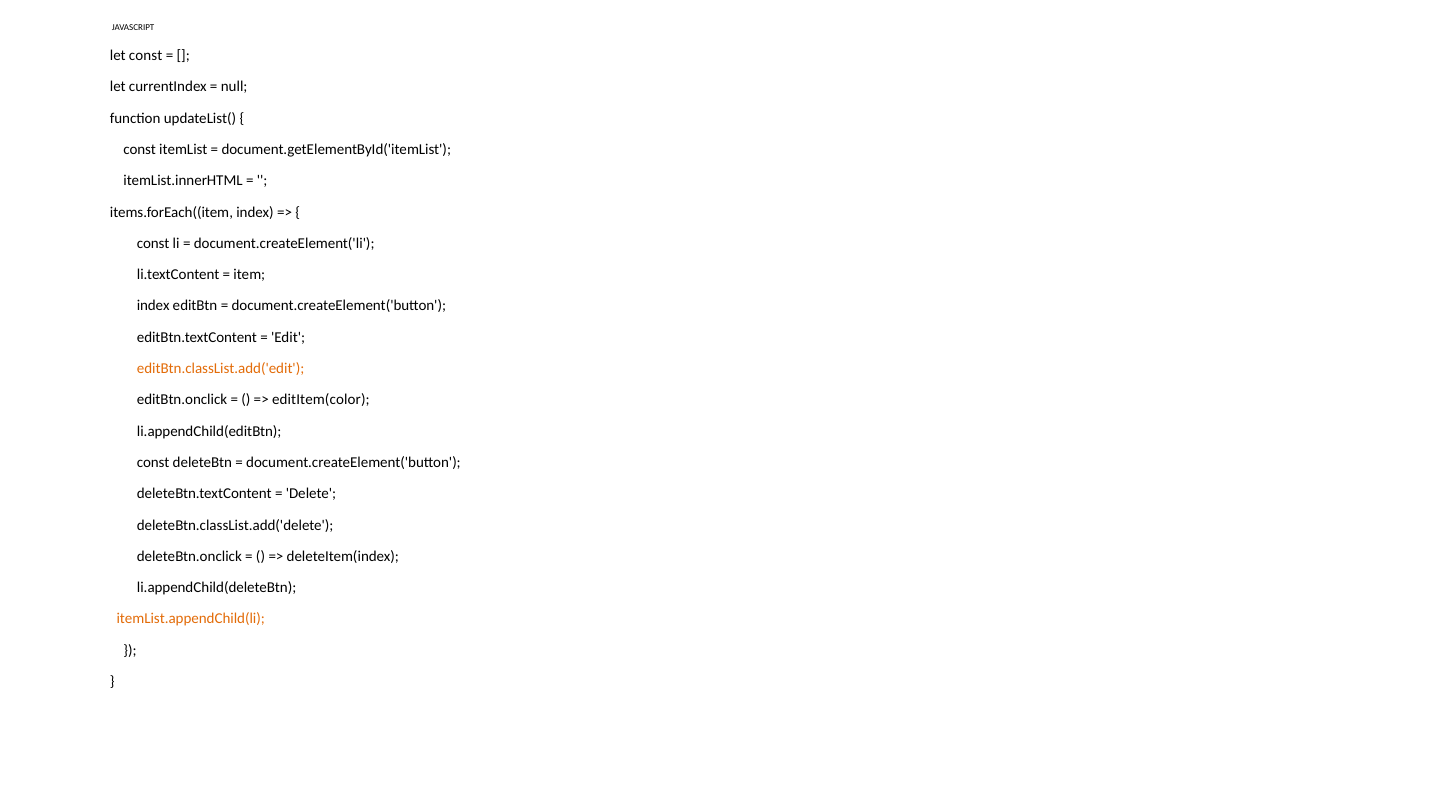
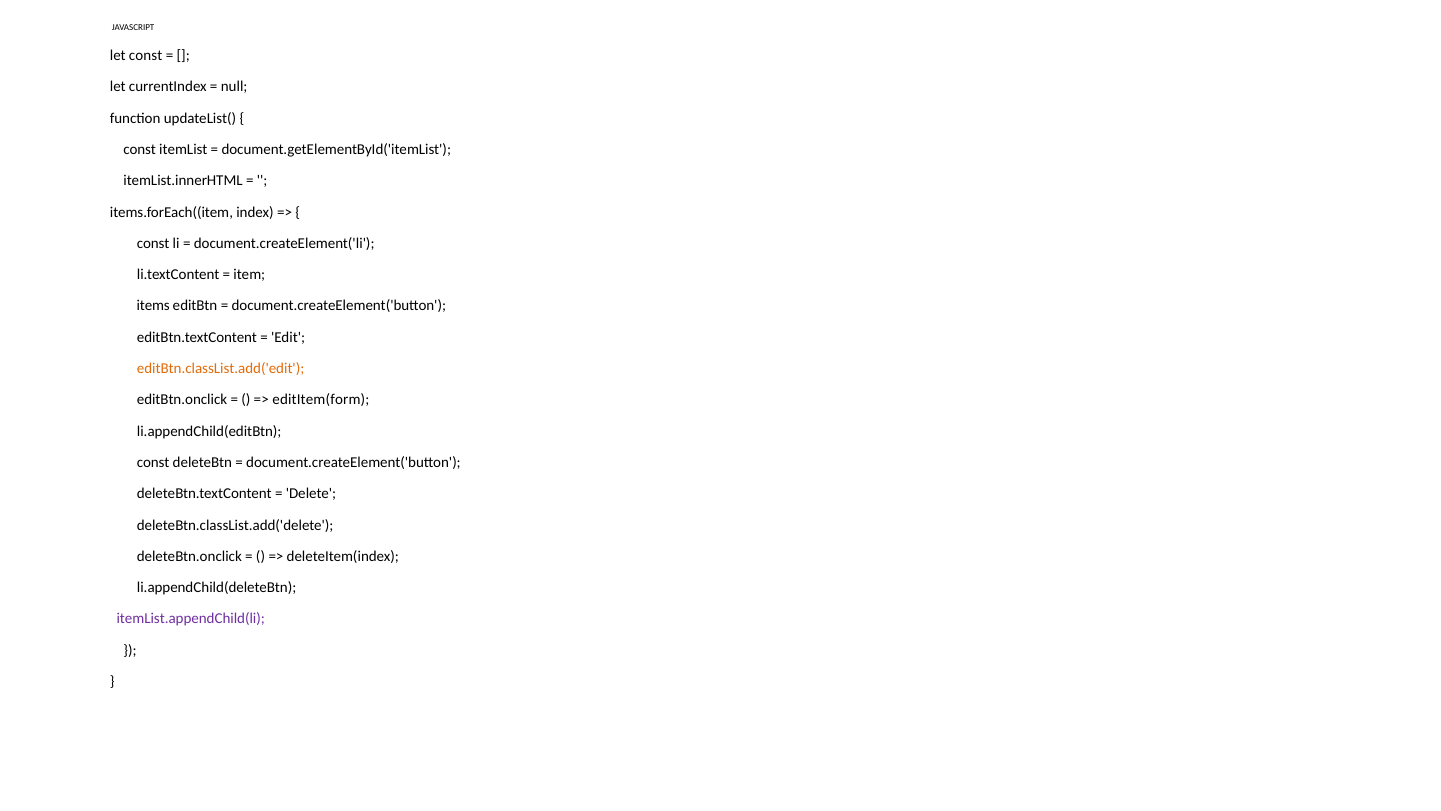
index: index -> items (153, 306)
editItem(color: editItem(color -> editItem(form (321, 400)
itemList.appendChild(li colour: orange -> purple (191, 619)
